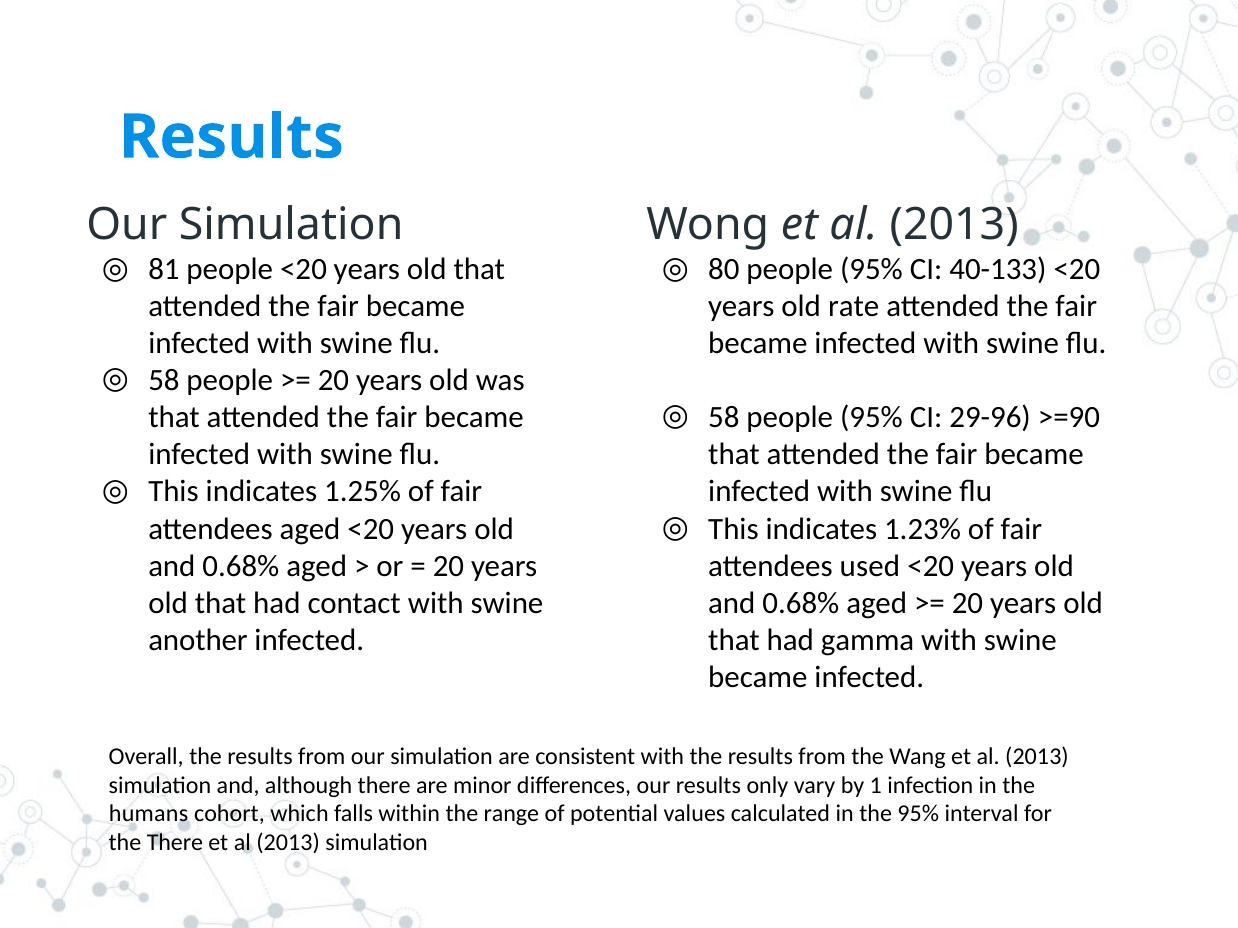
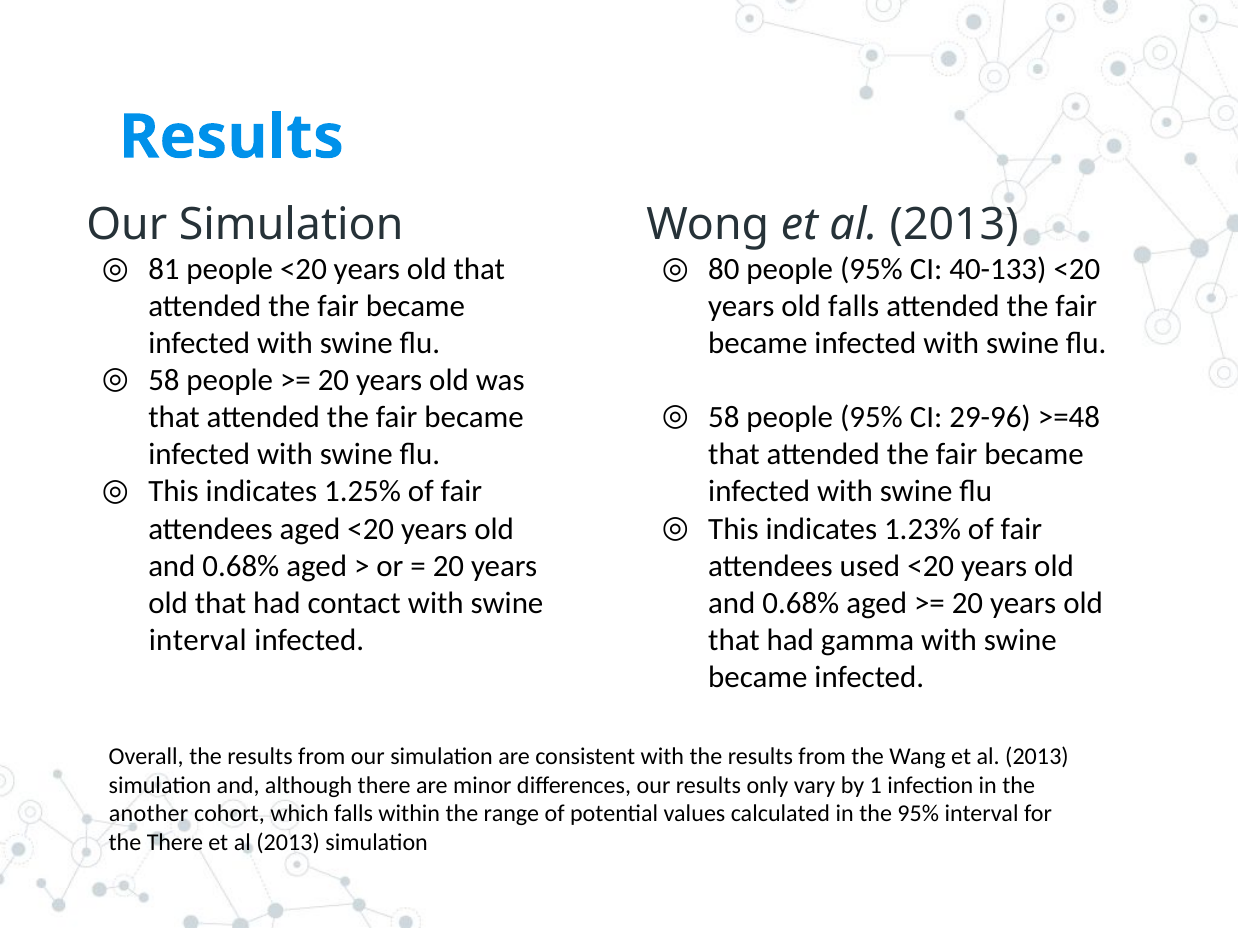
old rate: rate -> falls (854, 306)
>=90: >=90 -> >=48 (1069, 418)
another: another -> interval (198, 641)
humans: humans -> another (149, 814)
